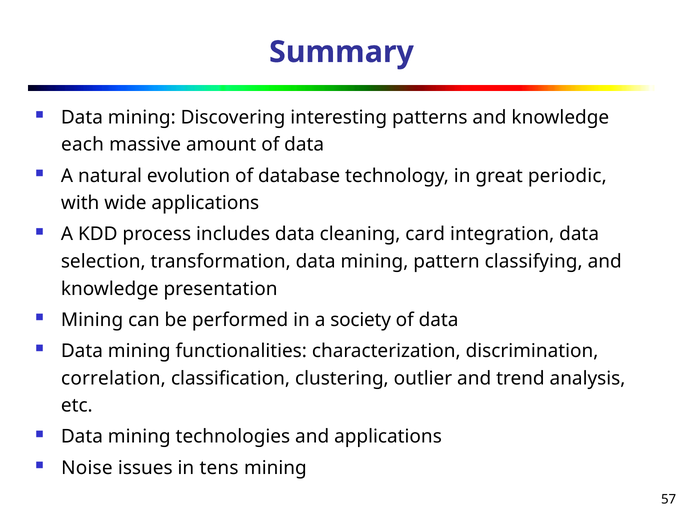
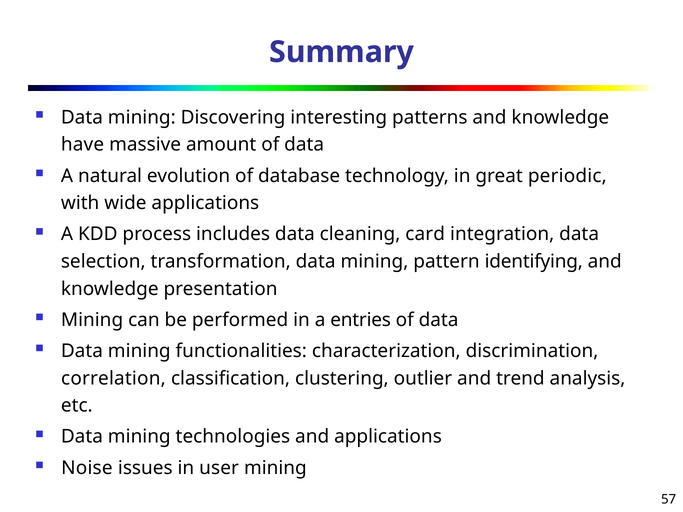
each: each -> have (83, 145)
classifying: classifying -> identifying (534, 262)
society: society -> entries (361, 320)
tens: tens -> user (219, 468)
